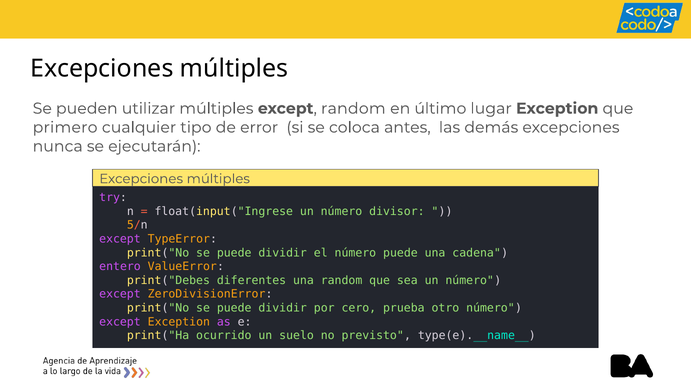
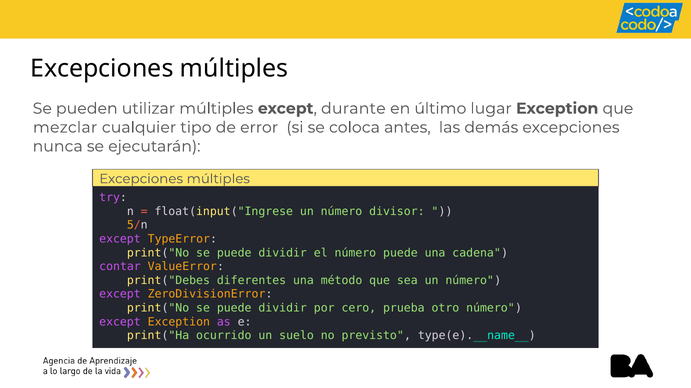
except random: random -> durante (353, 109)
primero: primero -> mezclar (65, 128)
entero: entero -> contar (120, 267)
una random: random -> método (342, 281)
